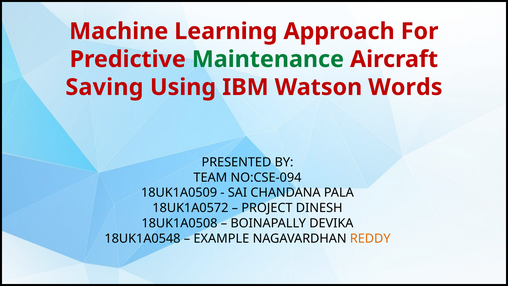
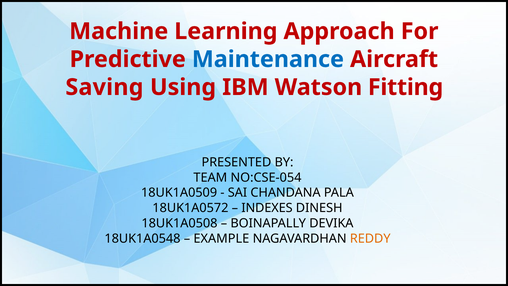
Maintenance colour: green -> blue (268, 59)
Words: Words -> Fitting (406, 87)
NO:CSE-094: NO:CSE-094 -> NO:CSE-054 (266, 177)
PROJECT: PROJECT -> INDEXES (267, 208)
